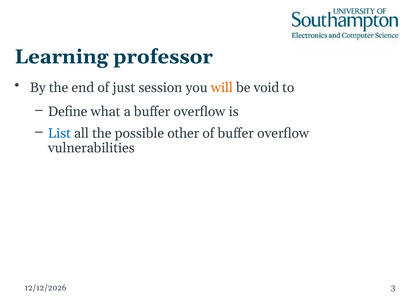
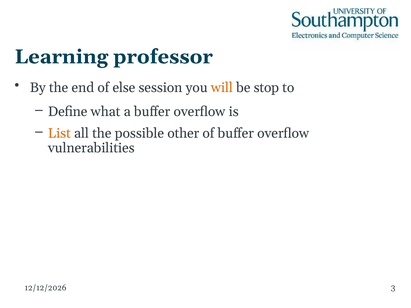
just: just -> else (124, 88)
void: void -> stop (266, 88)
List colour: blue -> orange (59, 133)
